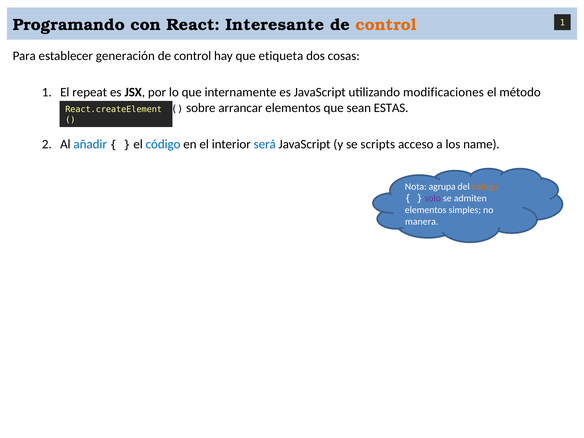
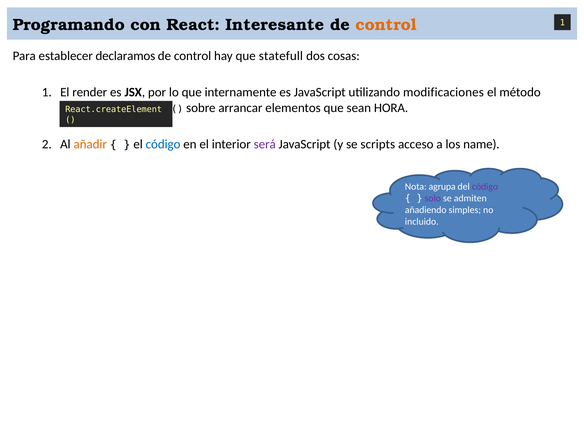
generación: generación -> declaramos (125, 56)
etiqueta: etiqueta -> statefull (281, 56)
repeat: repeat -> render (90, 92)
ESTAS: ESTAS -> HORA (391, 108)
añadir colour: blue -> orange (90, 144)
será colour: blue -> purple (265, 144)
código colour: orange -> purple (485, 187)
elementos: elementos -> añadiendo (426, 210)
manera: manera -> incluido (422, 222)
